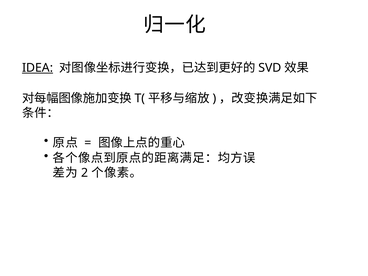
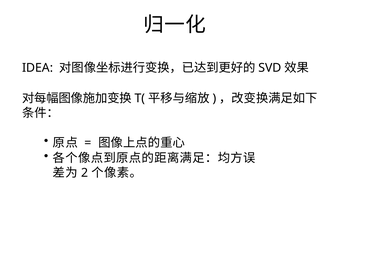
IDEA underline: present -> none (38, 68)
